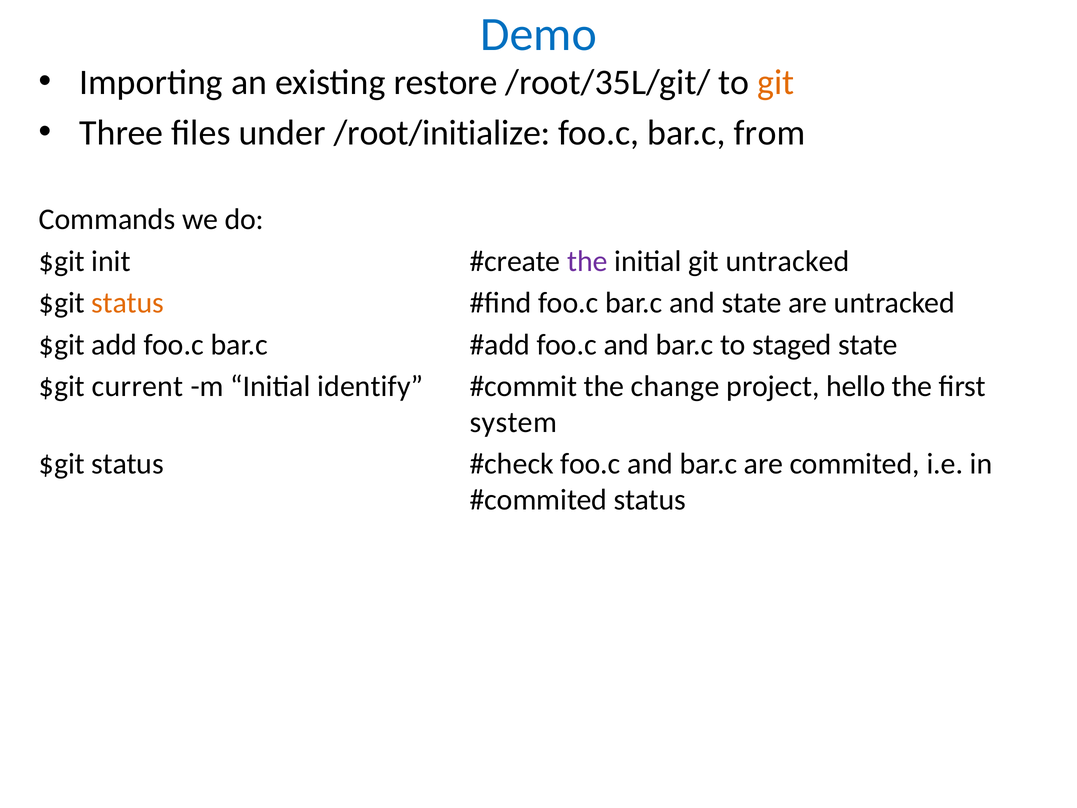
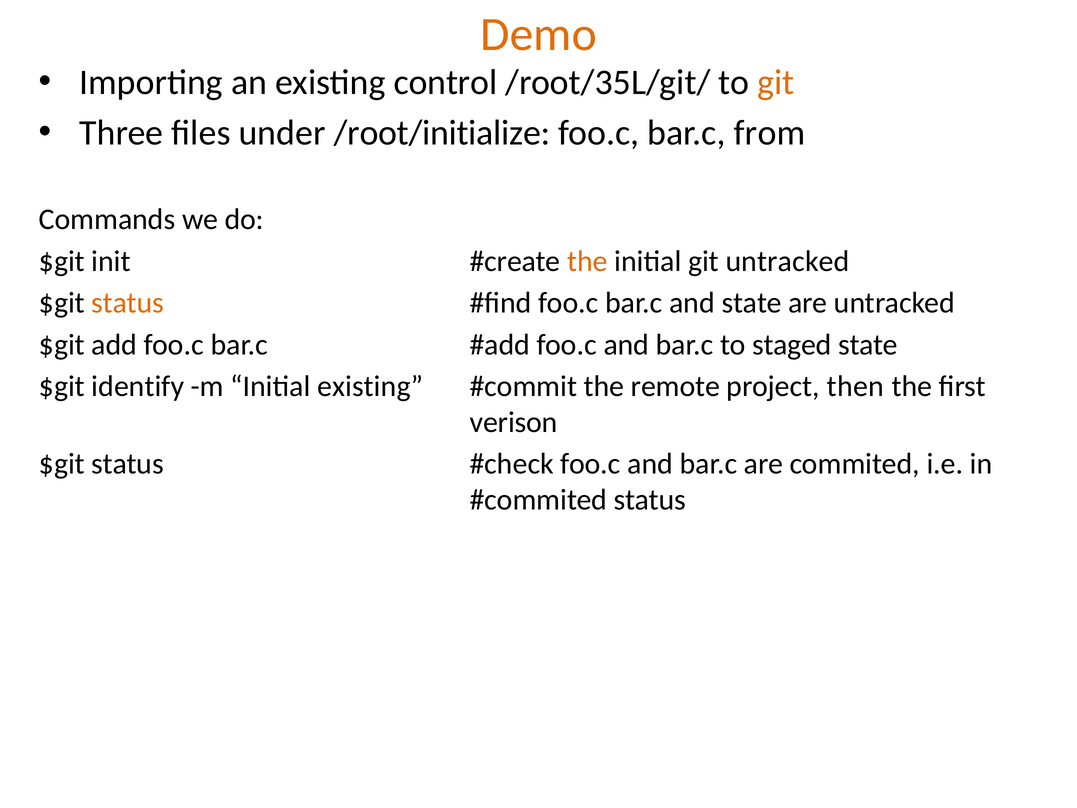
Demo colour: blue -> orange (538, 35)
restore: restore -> control (446, 82)
the colour: purple -> orange (587, 261)
current: current -> identify (138, 386)
Initial identify: identify -> existing (370, 386)
change: change -> remote (675, 386)
hello: hello -> then (856, 386)
system: system -> verison (514, 422)
